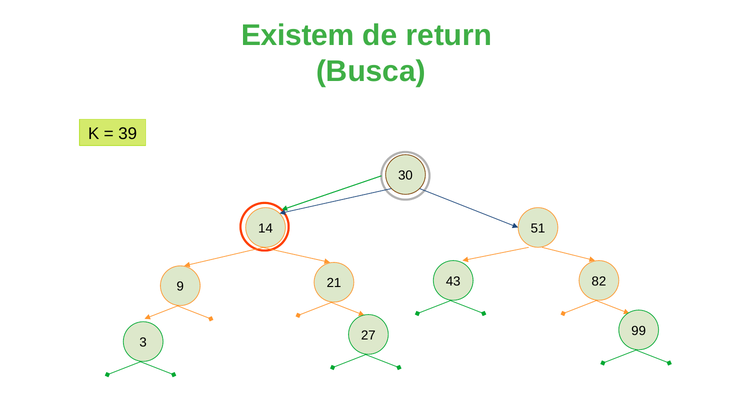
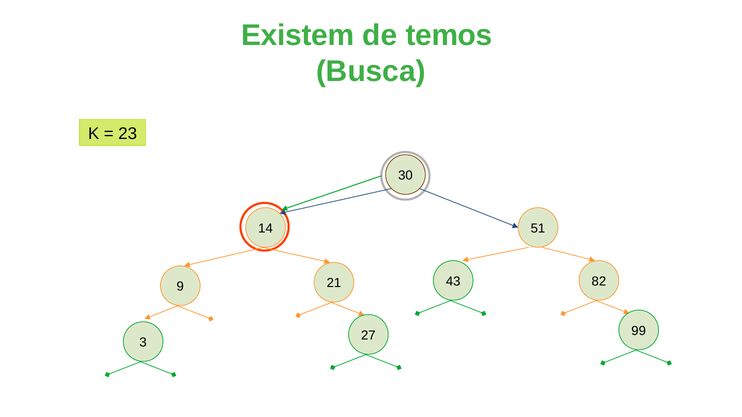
return: return -> temos (449, 36)
39: 39 -> 23 (128, 134)
